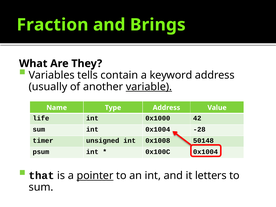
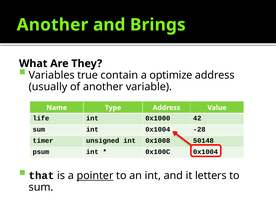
Fraction: Fraction -> Another (52, 25)
tells: tells -> true (88, 75)
keyword: keyword -> optimize (171, 75)
variable underline: present -> none (149, 87)
